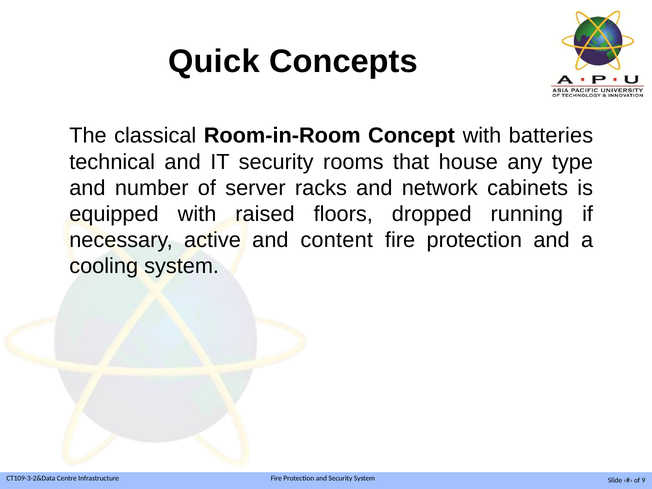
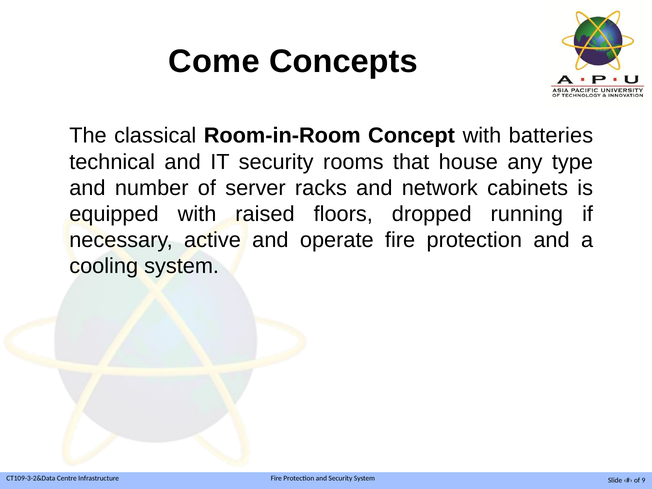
Quick: Quick -> Come (214, 61)
content: content -> operate (337, 240)
